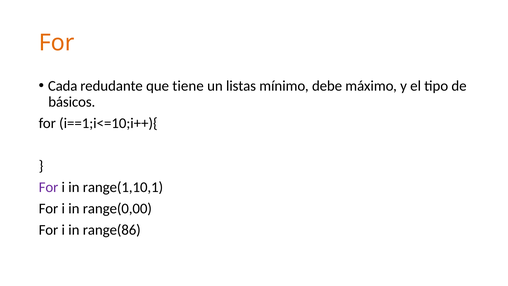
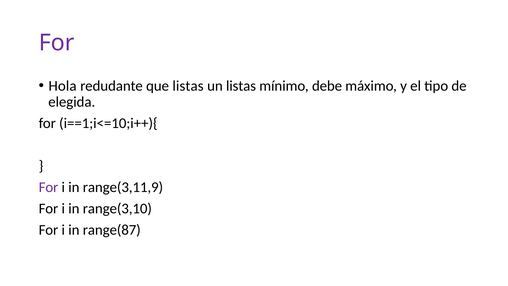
For colour: orange -> purple (57, 43)
Cada: Cada -> Hola (63, 86)
que tiene: tiene -> listas (188, 86)
básicos: básicos -> elegida (72, 102)
range(1,10,1: range(1,10,1 -> range(3,11,9 (123, 187)
range(0,00: range(0,00 -> range(3,10 (117, 208)
range(86: range(86 -> range(87 (112, 230)
